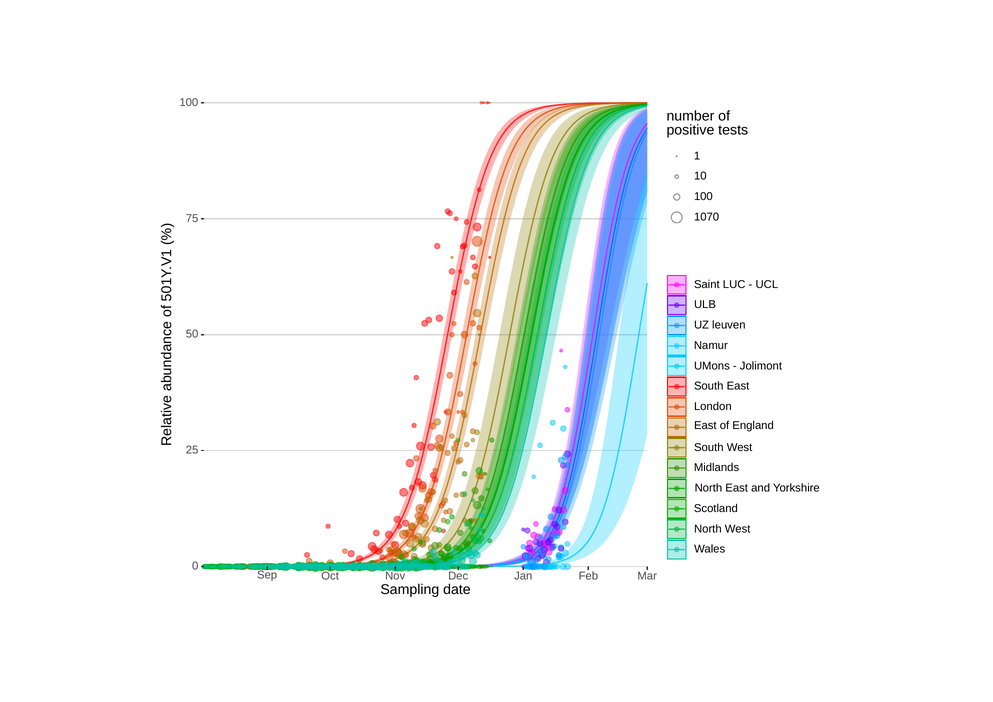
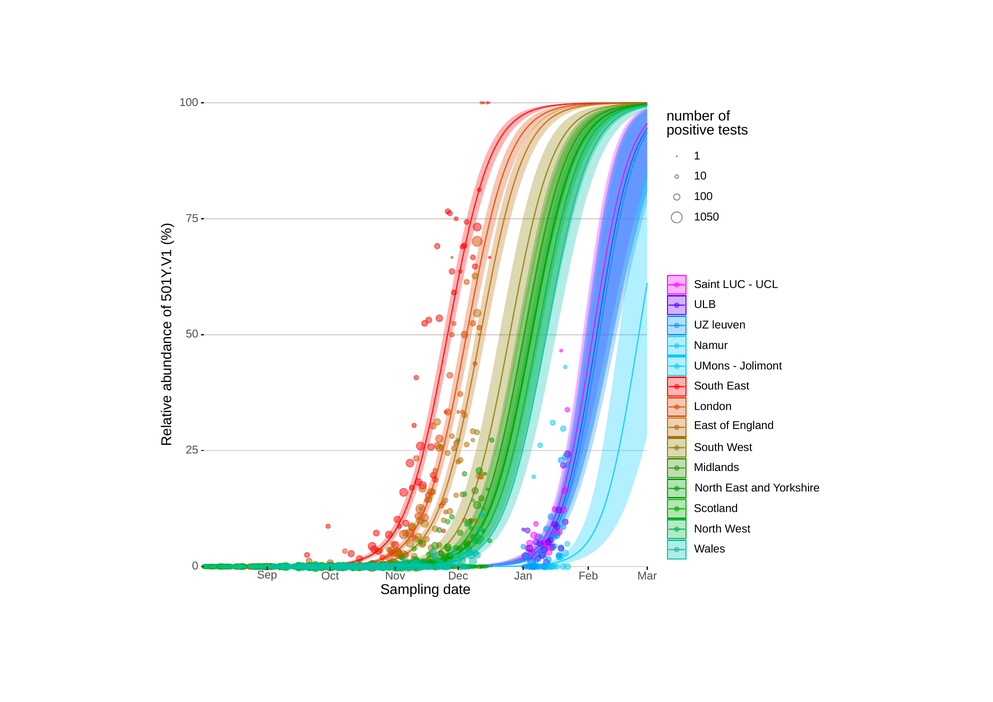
1070: 1070 -> 1050 (707, 217)
